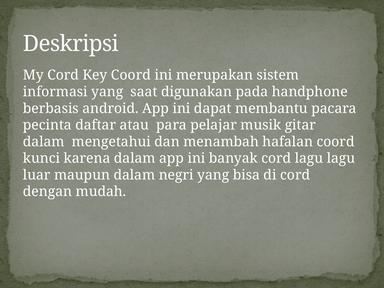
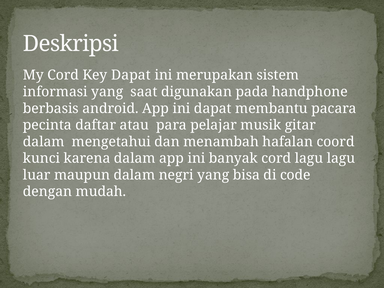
Key Coord: Coord -> Dapat (131, 75)
di cord: cord -> code (295, 175)
